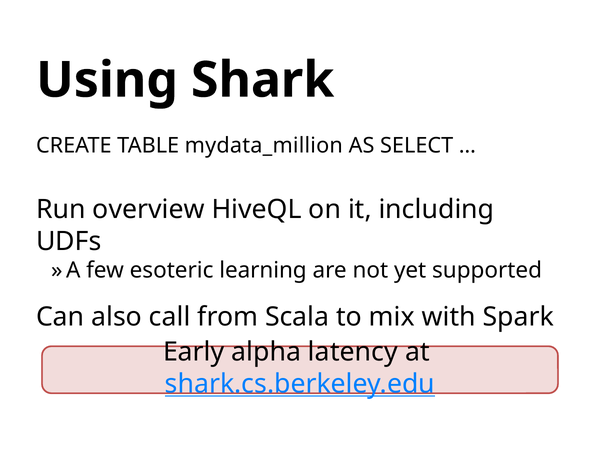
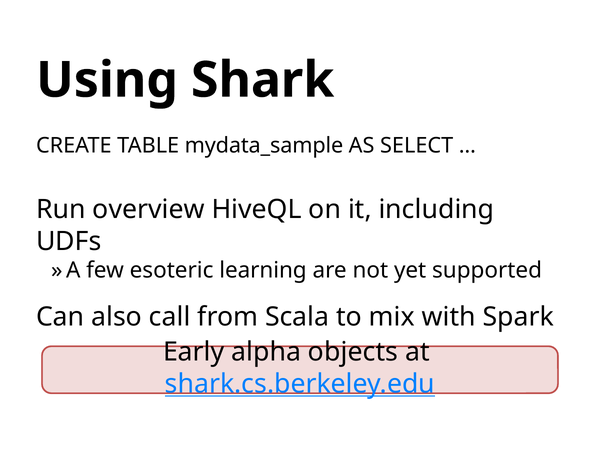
mydata_million: mydata_million -> mydata_sample (264, 146)
latency: latency -> objects (353, 352)
